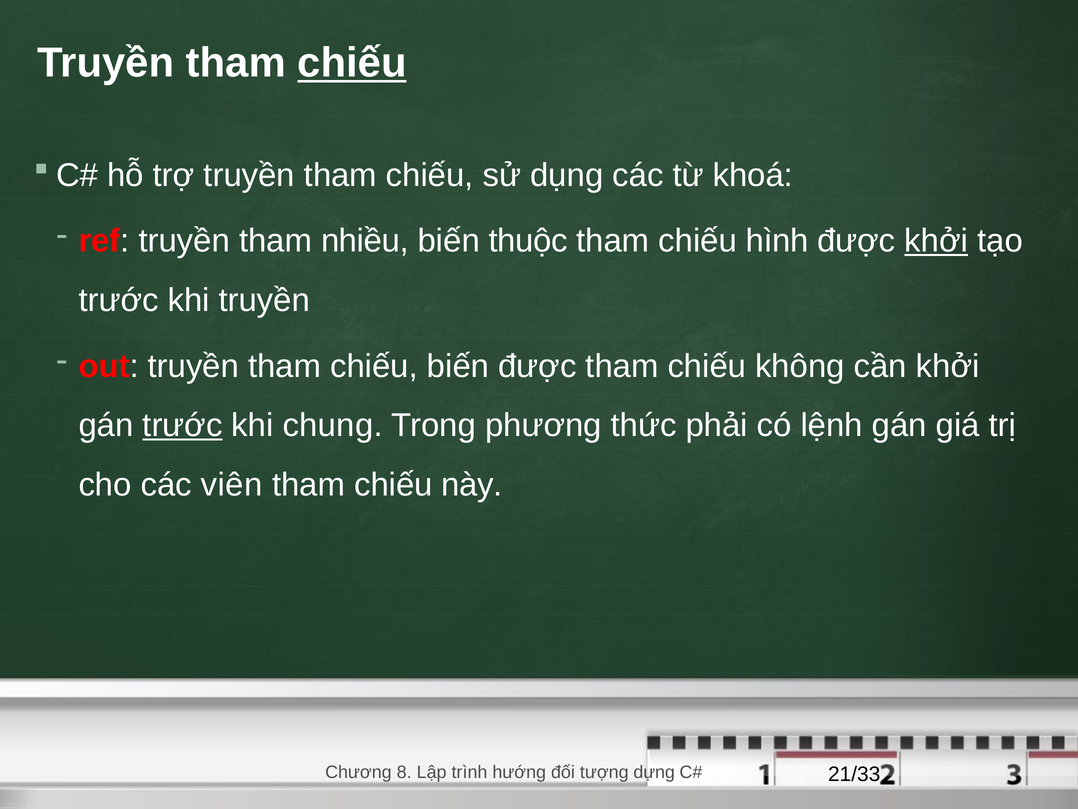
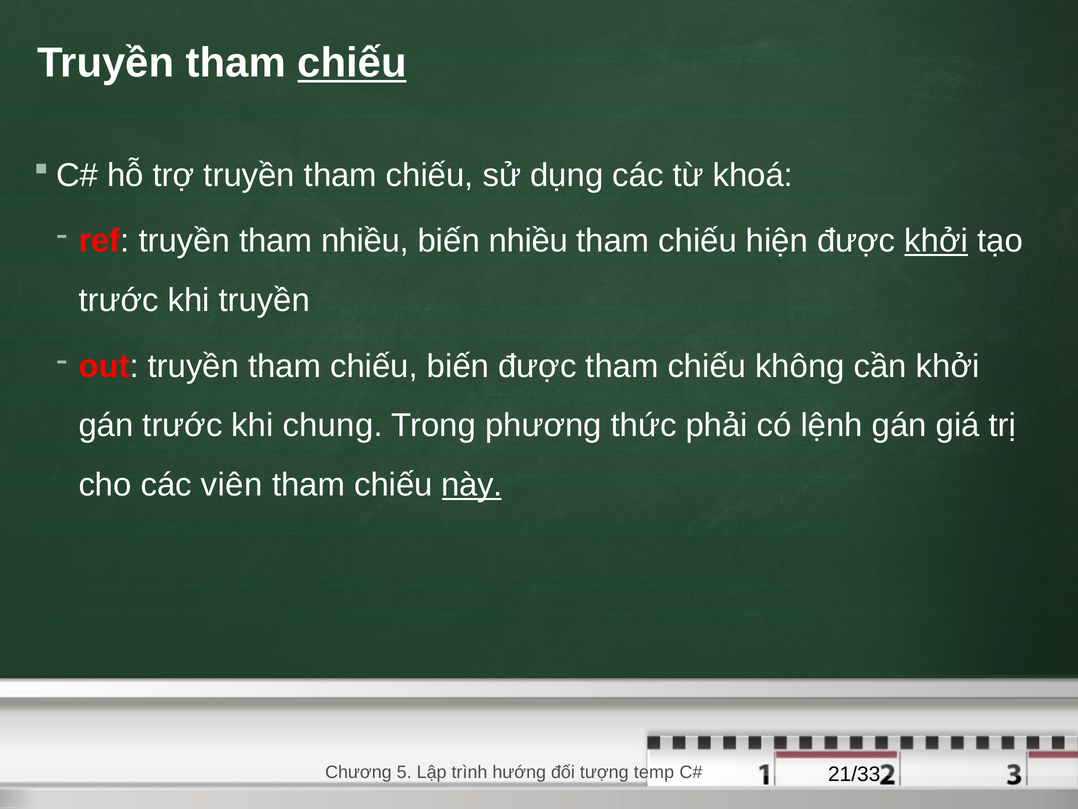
biến thuộc: thuộc -> nhiều (528, 241)
hình: hình -> hiện (777, 241)
trước underline: present -> none (182, 425)
này underline: none -> present (472, 484)
8: 8 -> 5 (404, 772)
dựng: dựng -> temp (654, 772)
